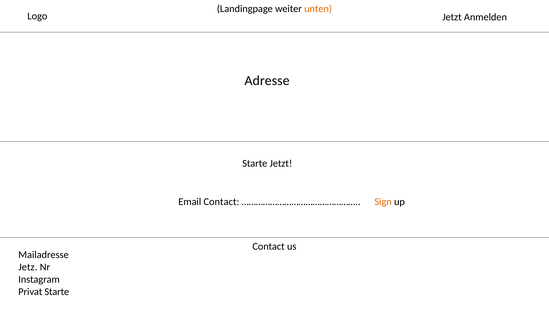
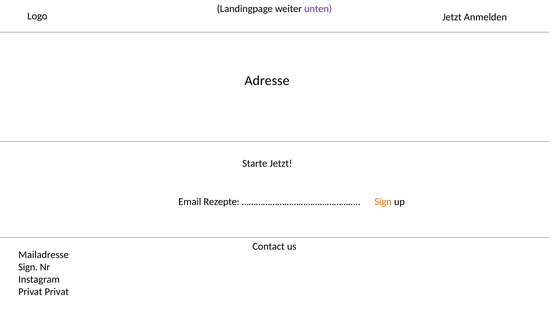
unten colour: orange -> purple (318, 9)
Email Contact: Contact -> Rezepte (221, 202)
Jetz: Jetz -> Sign (28, 267)
Privat Starte: Starte -> Privat (57, 292)
